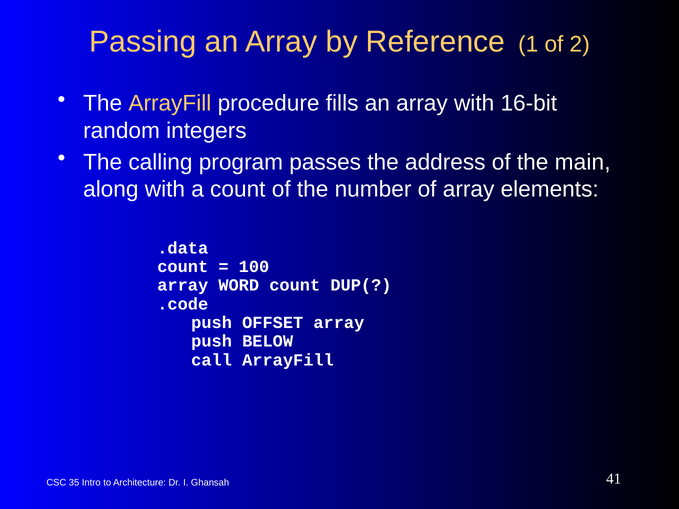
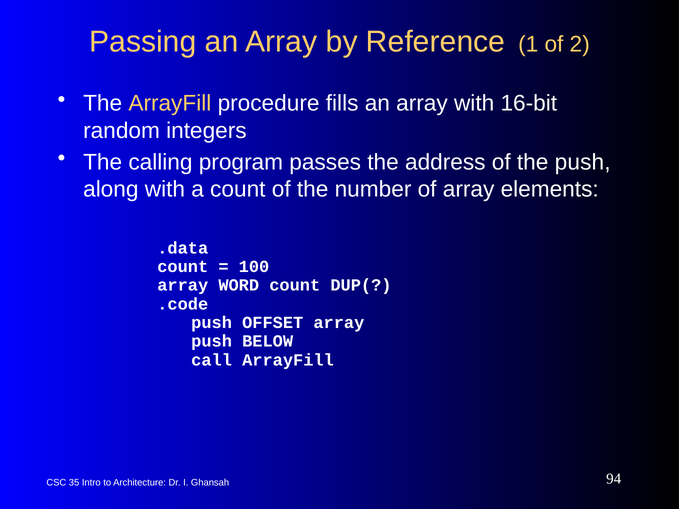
the main: main -> push (583, 162)
41: 41 -> 94 (614, 479)
